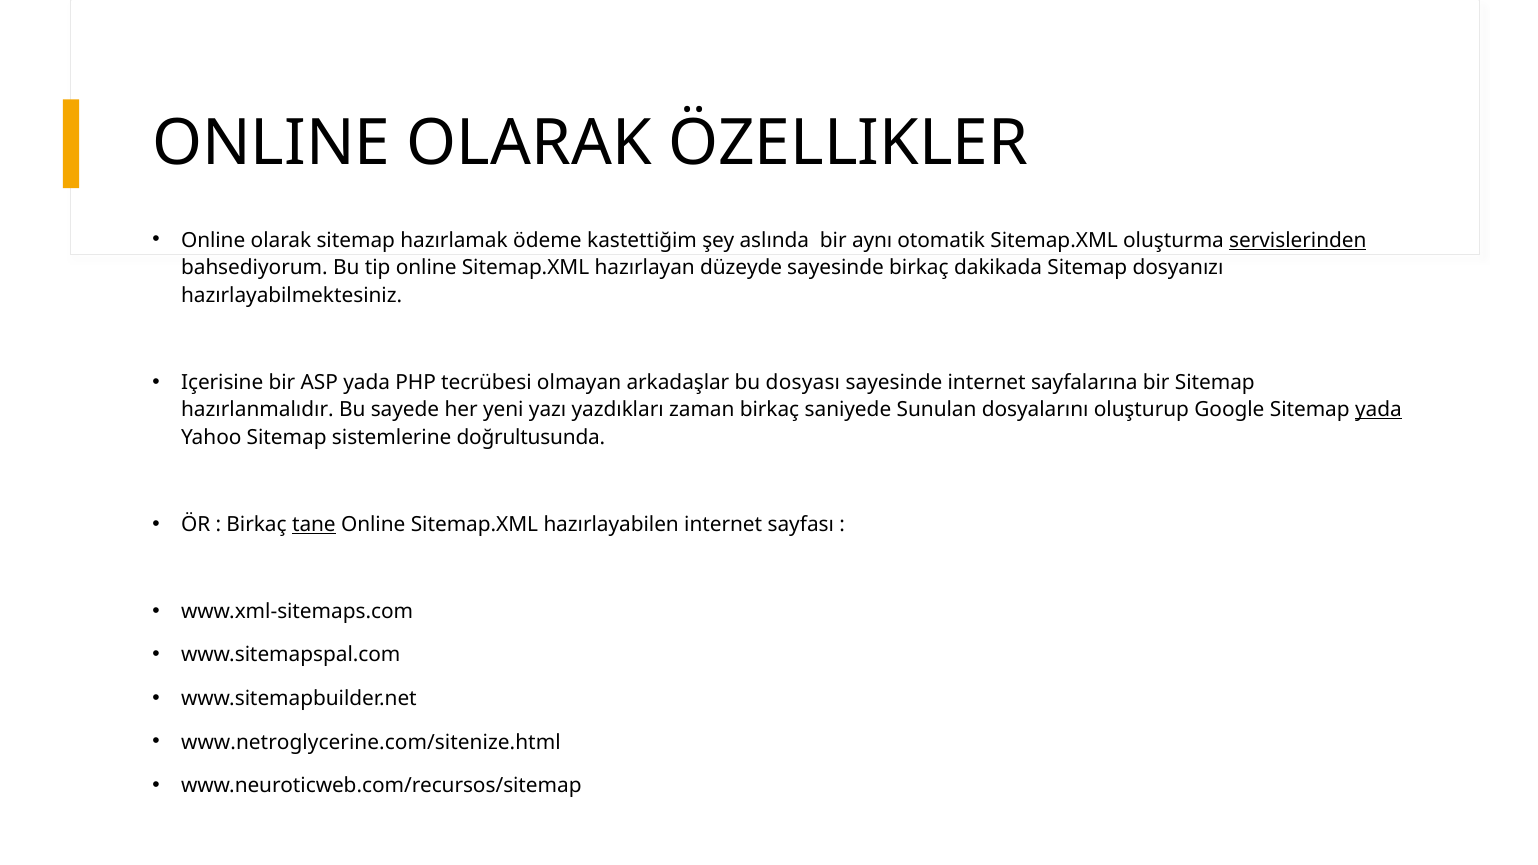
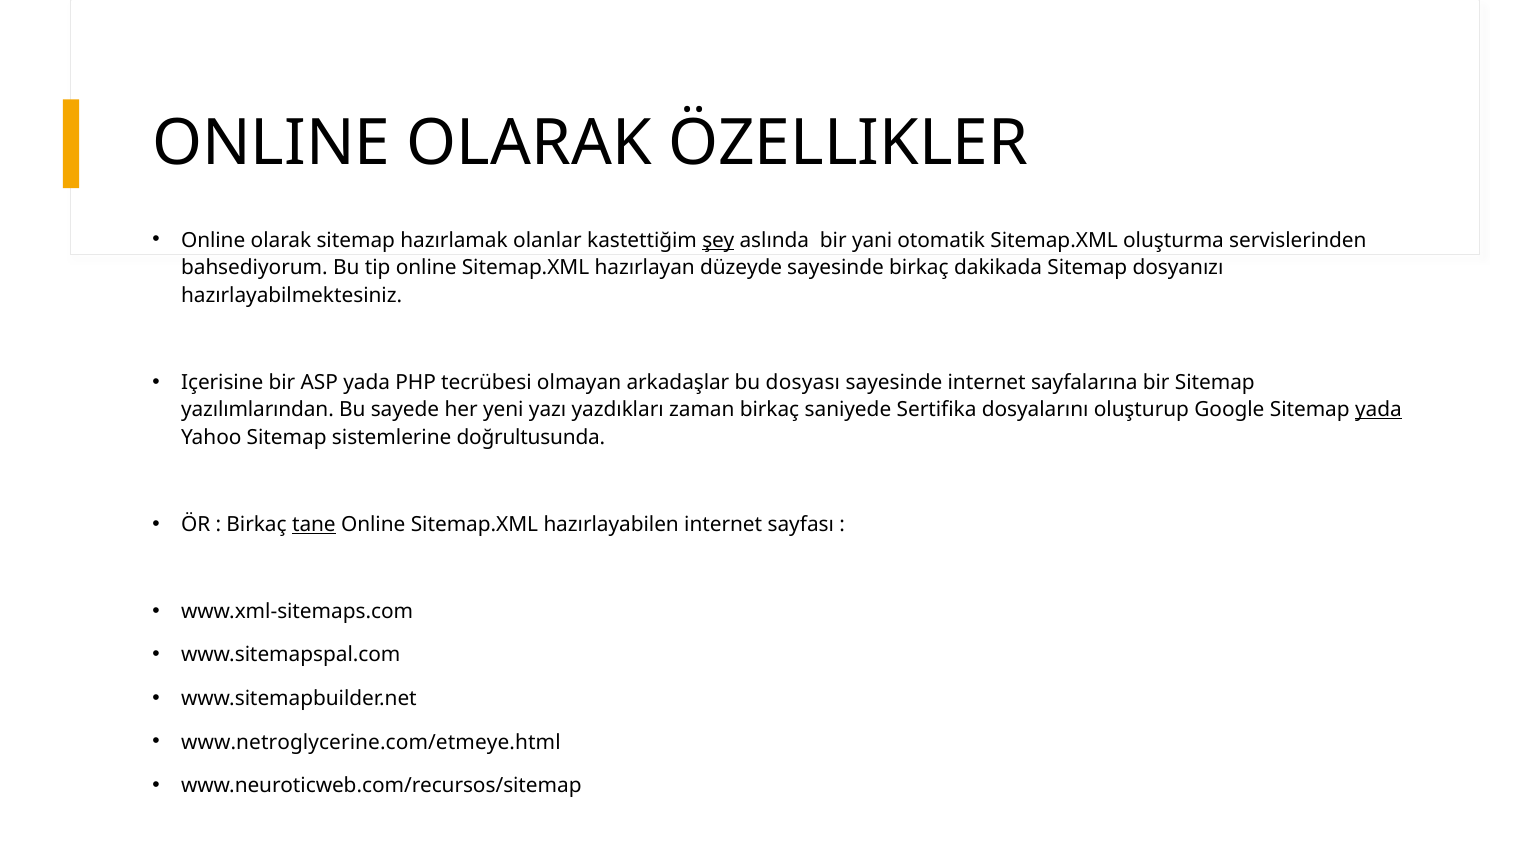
ödeme: ödeme -> olanlar (547, 240)
şey underline: none -> present (718, 240)
aynı: aynı -> yani (872, 240)
servislerinden underline: present -> none (1298, 240)
hazırlanmalıdır: hazırlanmalıdır -> yazılımlarından (257, 410)
Sunulan: Sunulan -> Sertifika (937, 410)
www.netroglycerine.com/sitenize.html: www.netroglycerine.com/sitenize.html -> www.netroglycerine.com/etmeye.html (371, 742)
